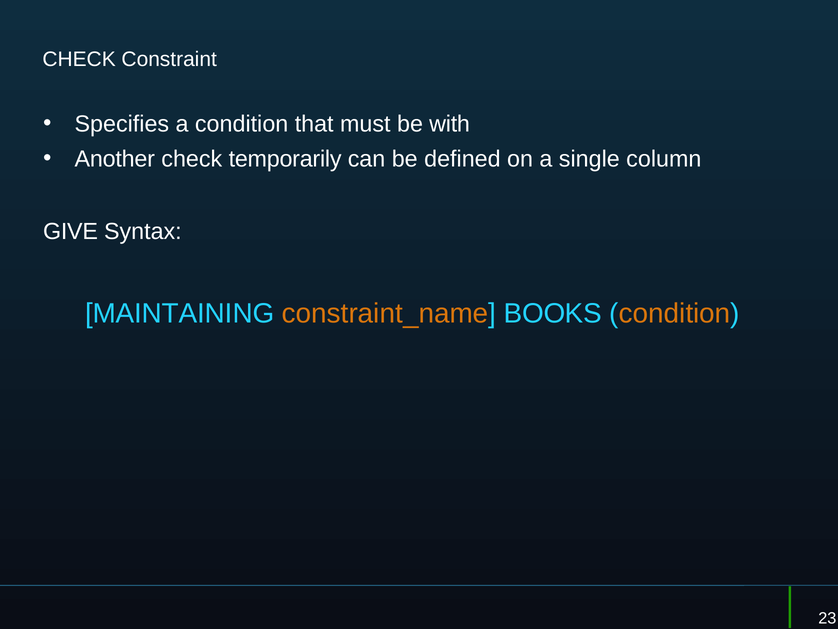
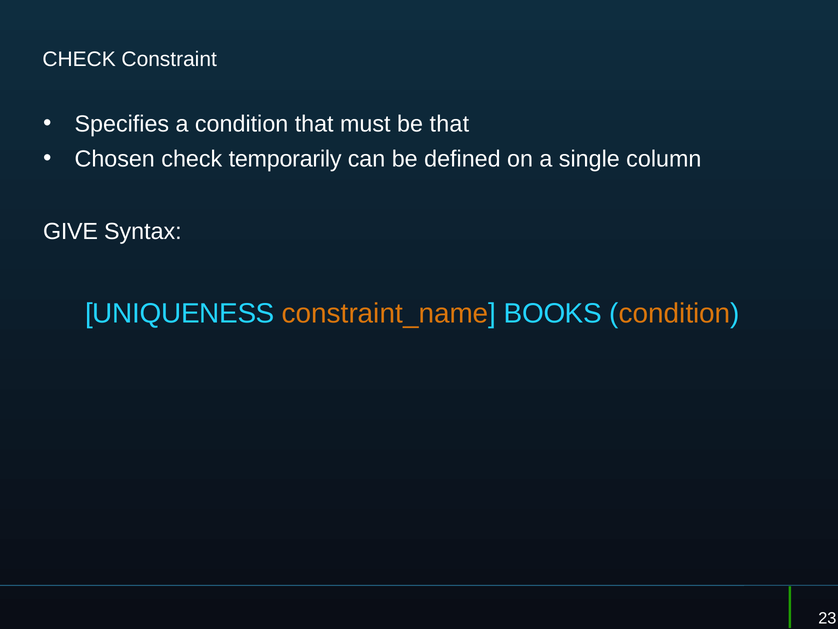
be with: with -> that (449, 124)
Another: Another -> Chosen (115, 159)
MAINTAINING: MAINTAINING -> UNIQUENESS (180, 313)
